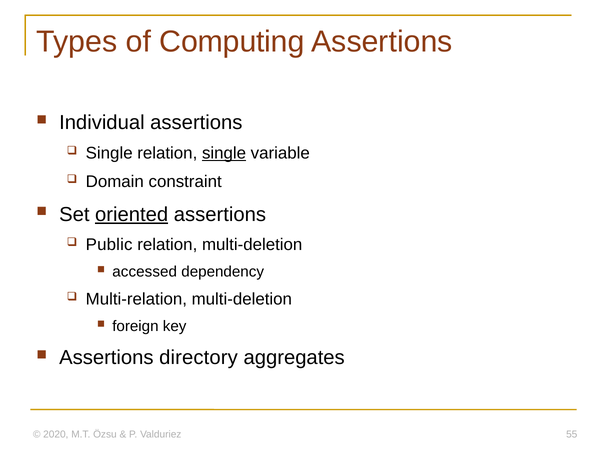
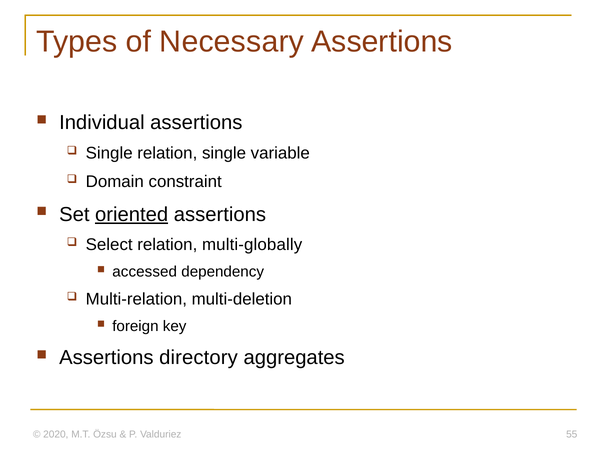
Computing: Computing -> Necessary (232, 42)
single underline: present -> none (224, 153)
Public: Public -> Select (109, 245)
relation multi-deletion: multi-deletion -> multi-globally (252, 245)
